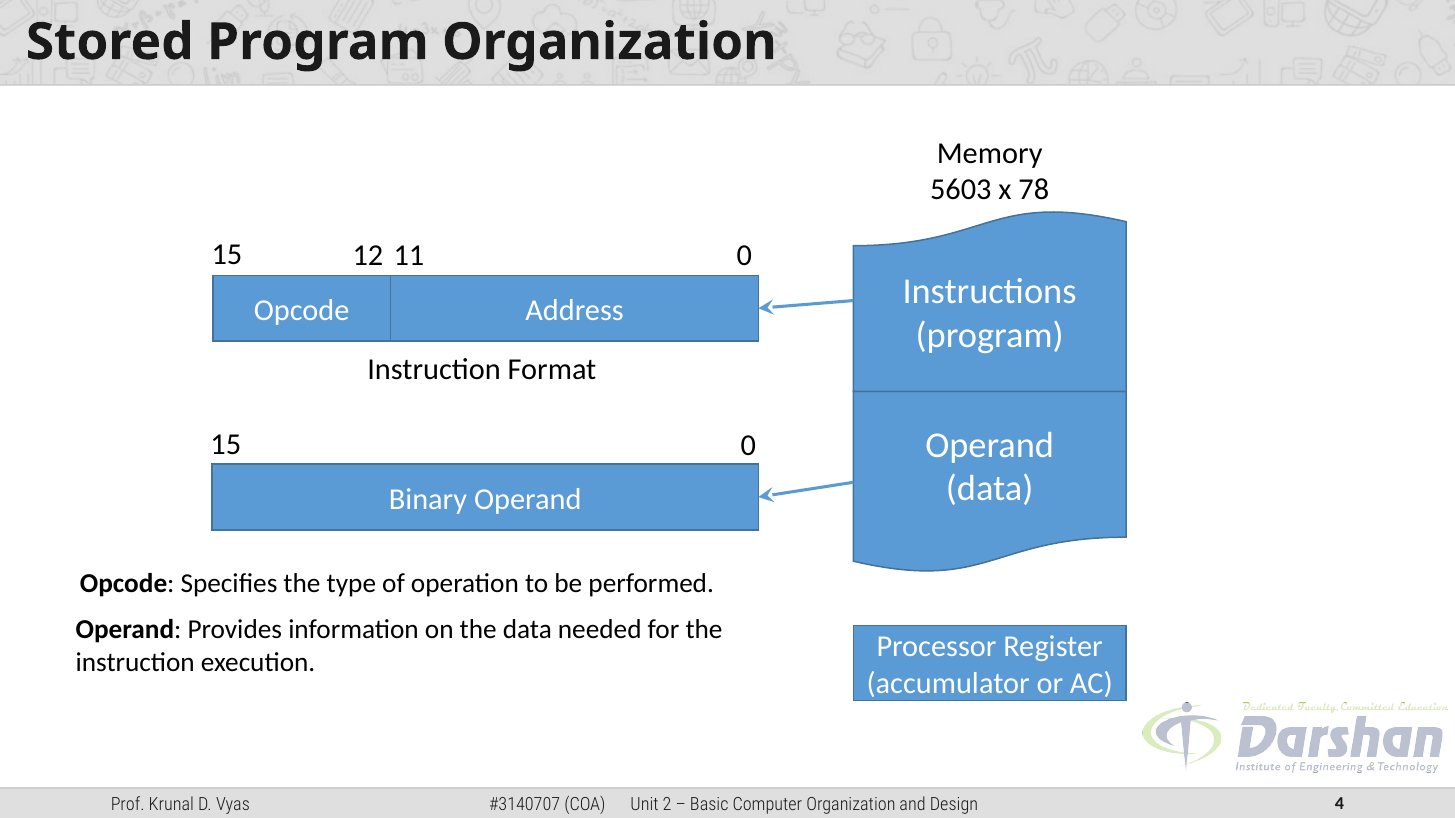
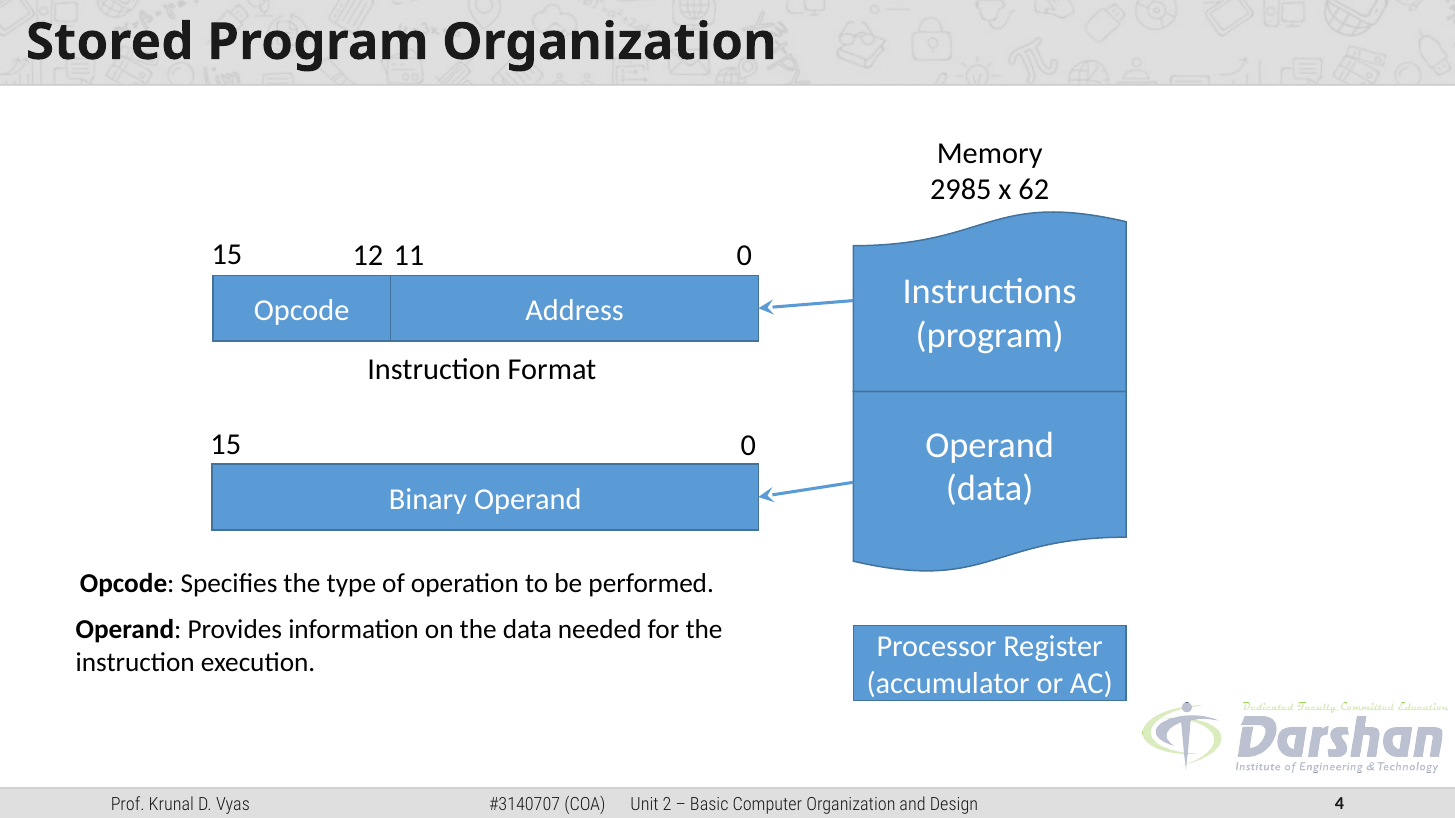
5603: 5603 -> 2985 (961, 190)
78: 78 -> 62 (1034, 190)
